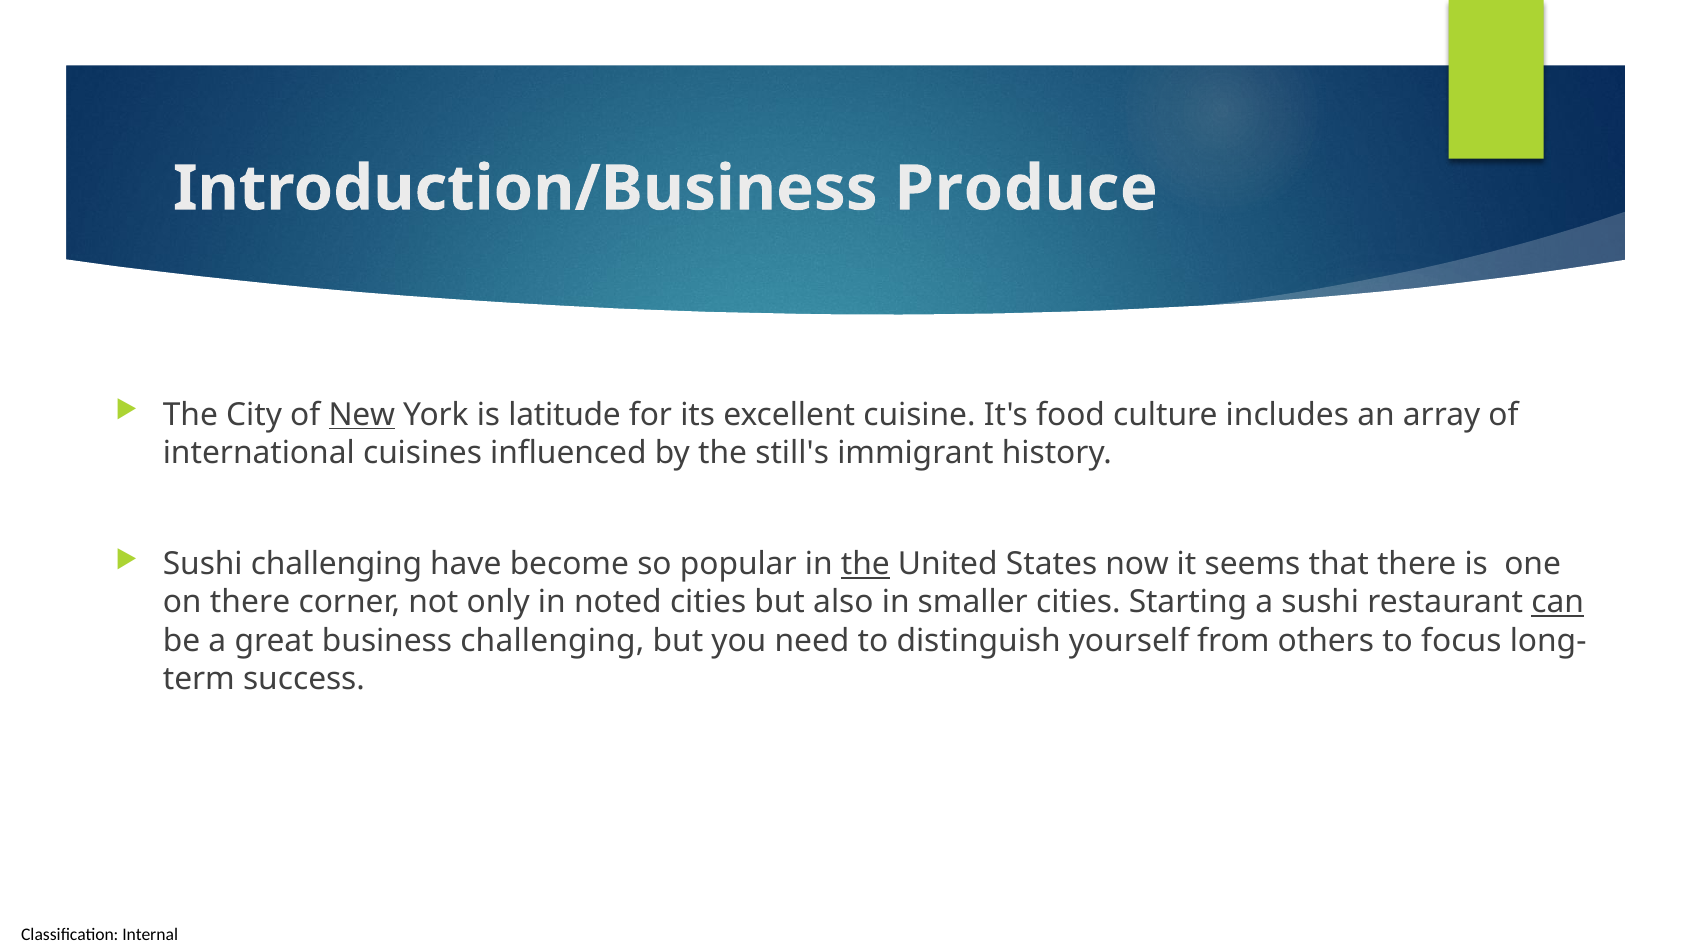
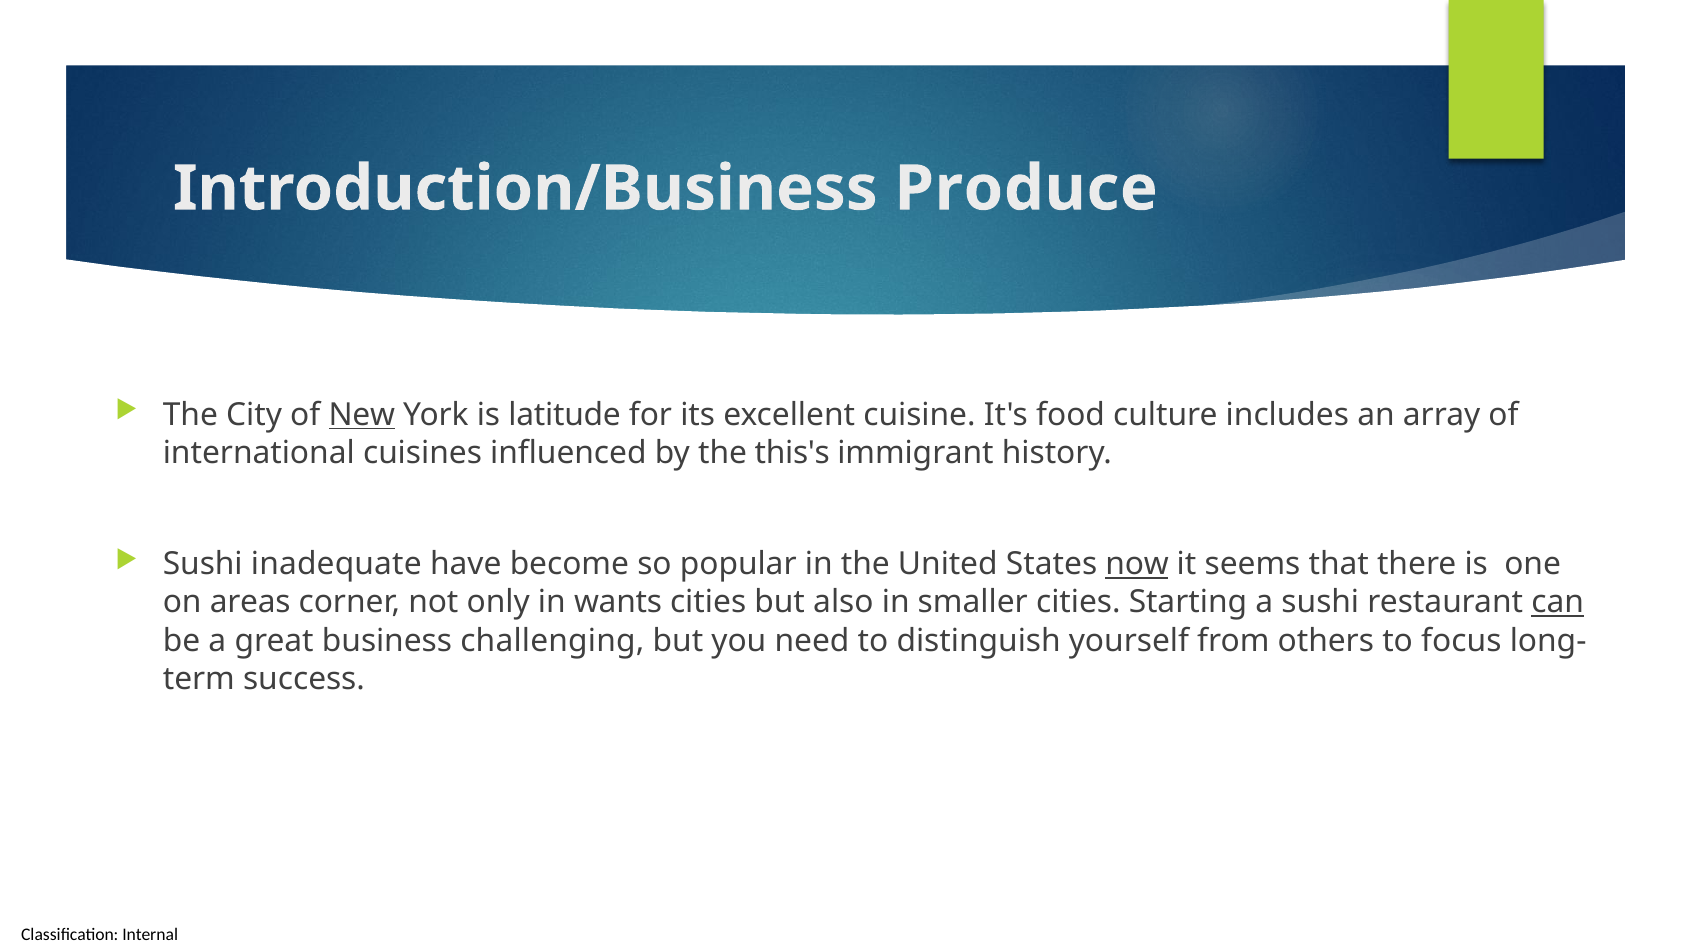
still's: still's -> this's (792, 453)
Sushi challenging: challenging -> inadequate (336, 564)
the underline: present -> none (865, 564)
now underline: none -> present (1137, 564)
on there: there -> areas (250, 602)
noted: noted -> wants (618, 602)
